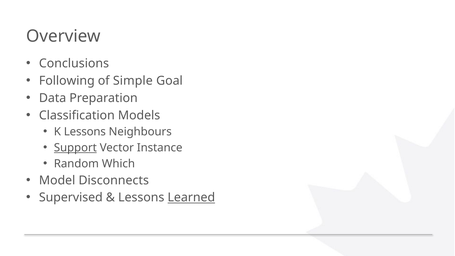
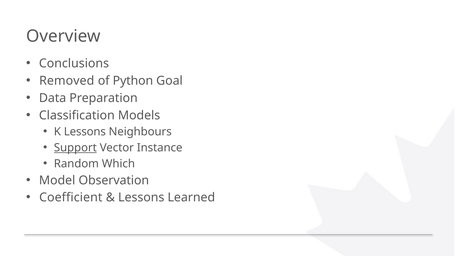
Following: Following -> Removed (67, 81)
Simple: Simple -> Python (133, 81)
Disconnects: Disconnects -> Observation (114, 180)
Supervised: Supervised -> Coefficient (71, 198)
Learned underline: present -> none (191, 198)
